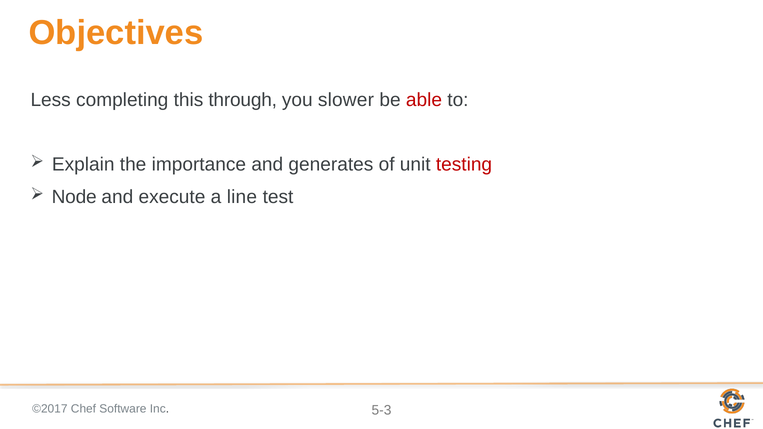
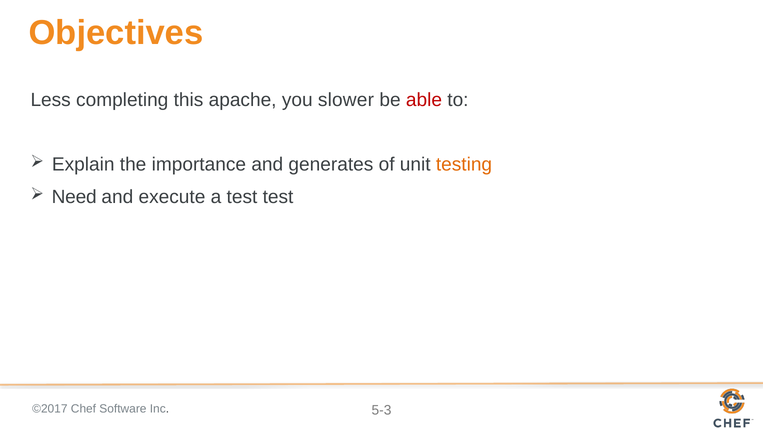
through: through -> apache (243, 100)
testing colour: red -> orange (464, 165)
Node: Node -> Need (74, 197)
a line: line -> test (242, 197)
